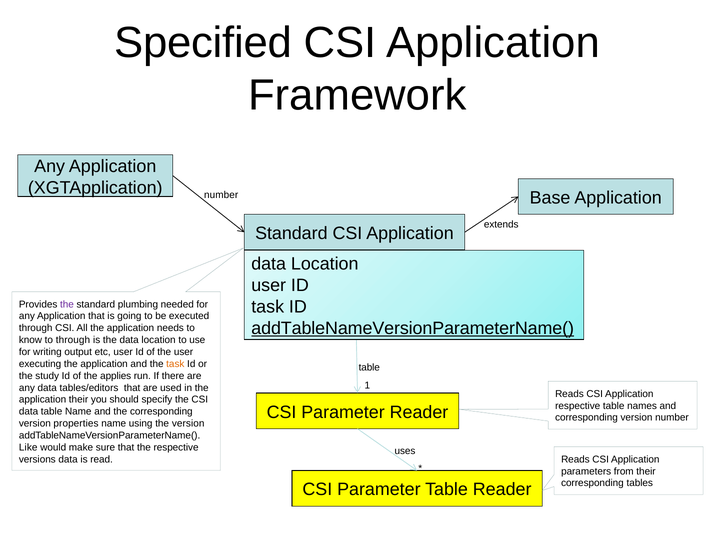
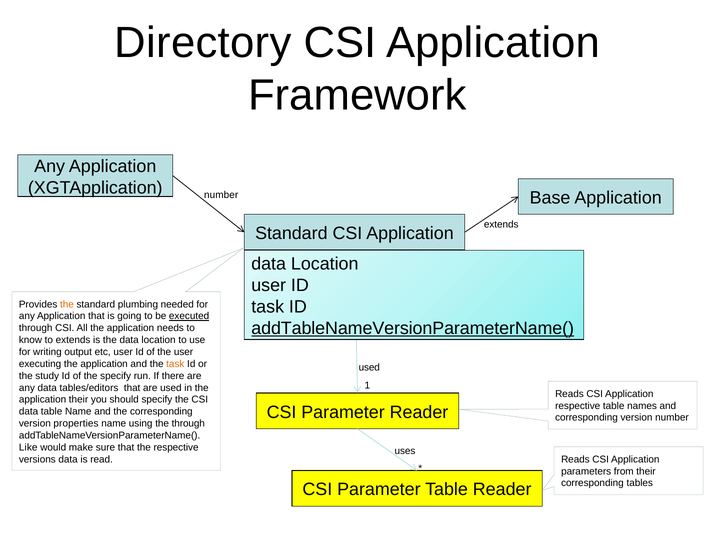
Specified: Specified -> Directory (203, 43)
the colour: purple -> orange (67, 304)
executed underline: none -> present (189, 316)
to through: through -> extends (73, 340)
table: table -> used (369, 368)
the applies: applies -> specify (116, 376)
the version: version -> through (188, 424)
